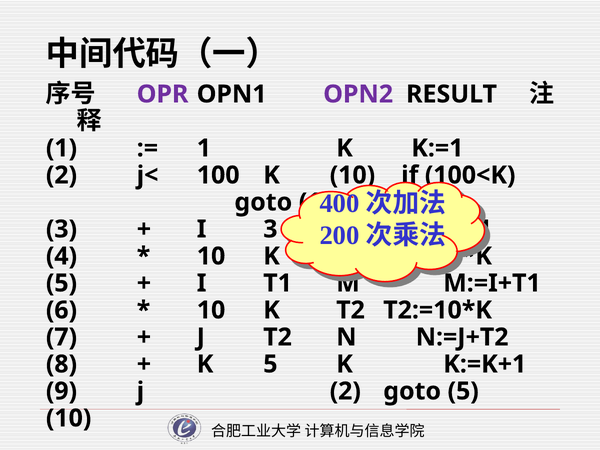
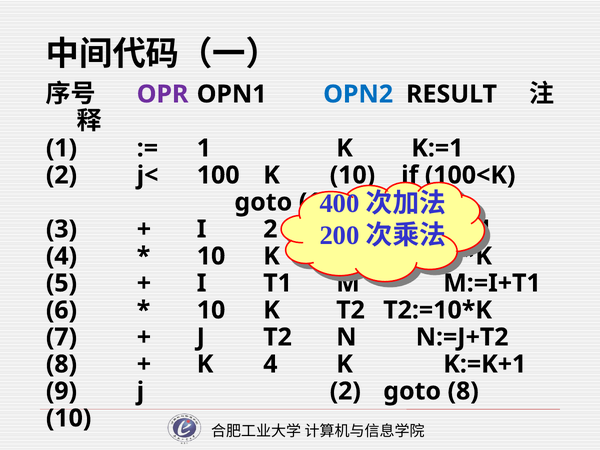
OPN2 colour: purple -> blue (358, 94)
I 3: 3 -> 2 (270, 229)
K 5: 5 -> 4 (270, 364)
goto 5: 5 -> 8 (463, 391)
